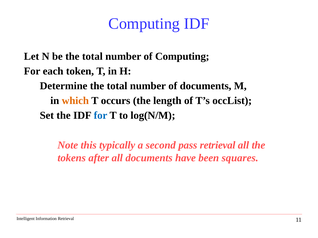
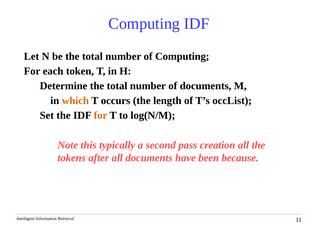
for colour: blue -> orange (101, 116)
pass retrieval: retrieval -> creation (218, 145)
squares: squares -> because (240, 158)
